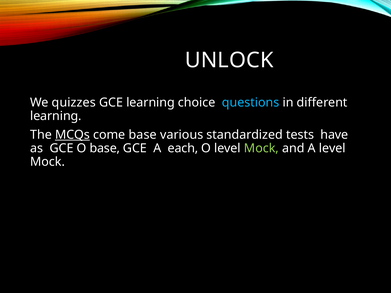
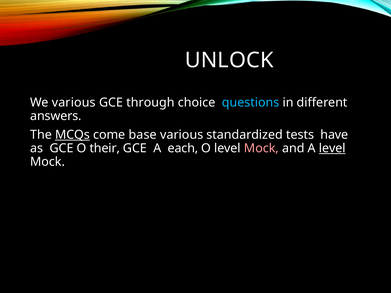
We quizzes: quizzes -> various (74, 102)
GCE learning: learning -> through (150, 102)
learning: learning -> answers (56, 116)
O base: base -> their (105, 148)
Mock colour: light green -> pink (261, 148)
level underline: none -> present (332, 148)
